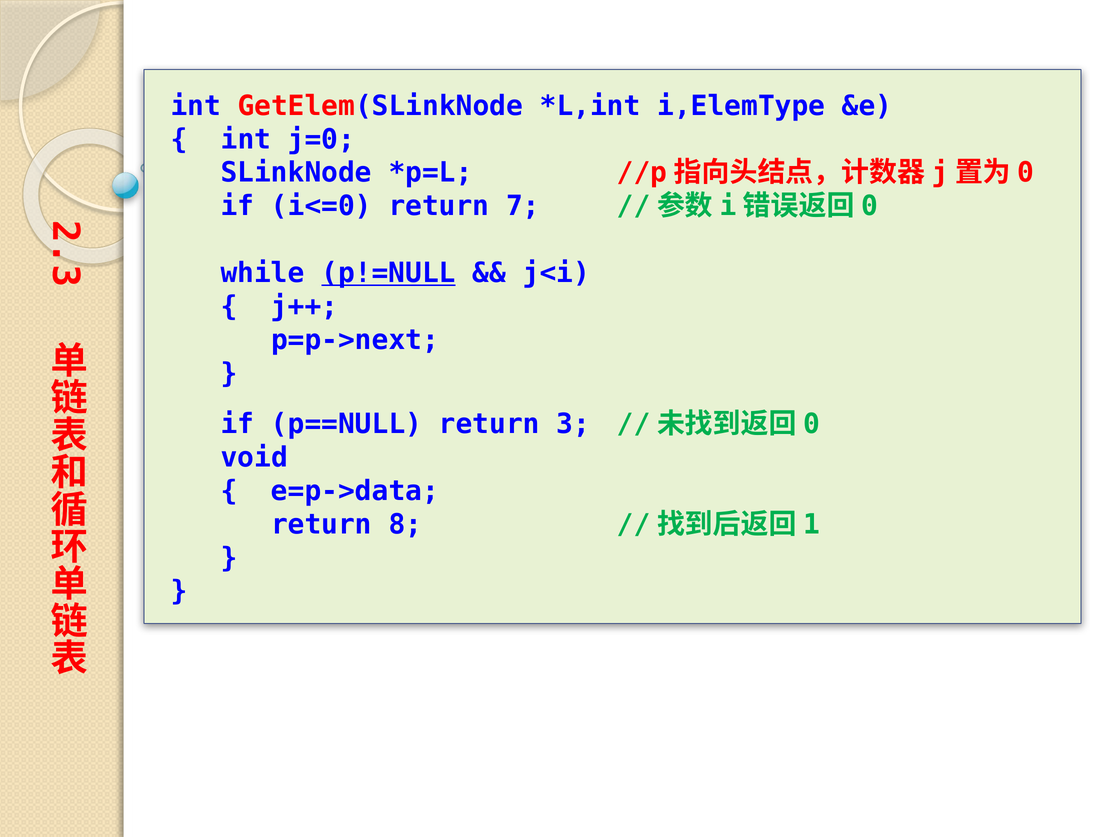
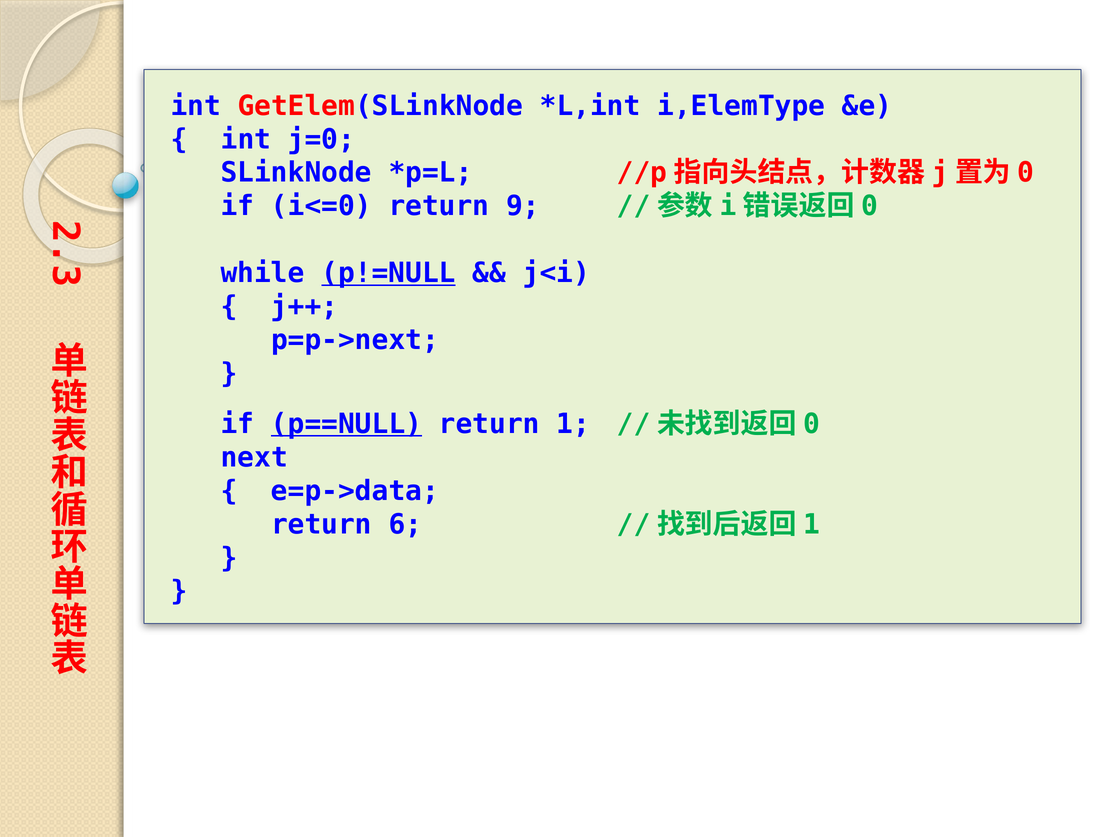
7: 7 -> 9 (523, 206)
p==NULL underline: none -> present (347, 424)
return 3: 3 -> 1 (573, 424)
void: void -> next (254, 457)
8: 8 -> 6 (405, 524)
